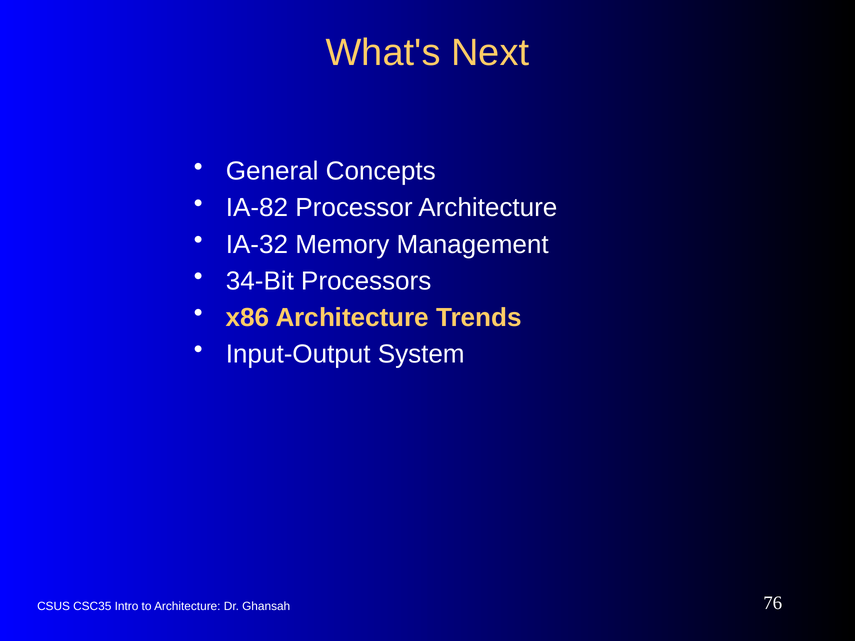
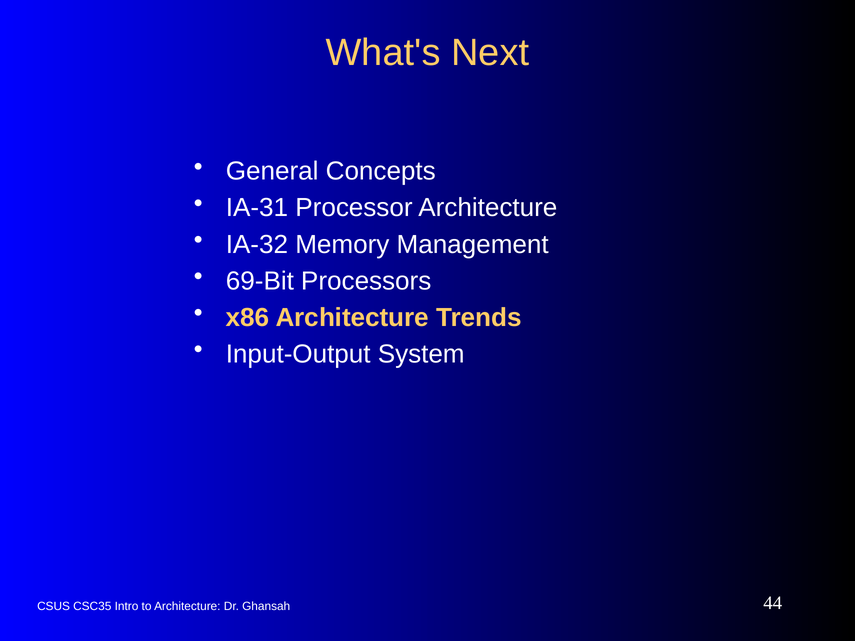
IA-82: IA-82 -> IA-31 (257, 208)
34-Bit: 34-Bit -> 69-Bit (260, 281)
76: 76 -> 44 (773, 603)
